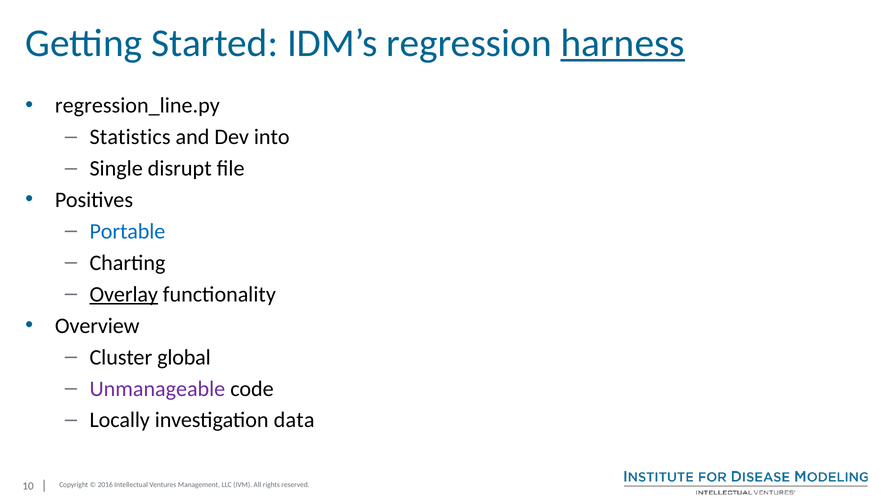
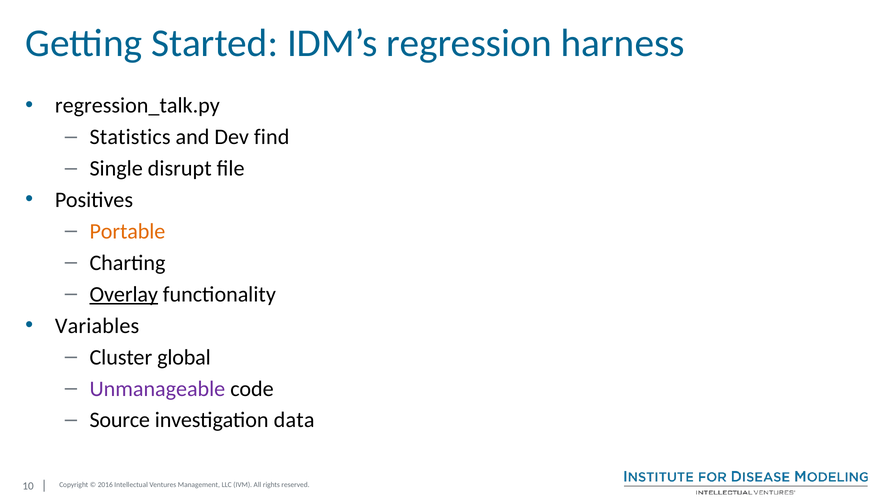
harness underline: present -> none (623, 43)
regression_line.py: regression_line.py -> regression_talk.py (137, 105)
into: into -> find (272, 137)
Portable colour: blue -> orange (127, 231)
Overview: Overview -> Variables (97, 326)
Locally: Locally -> Source (120, 420)
